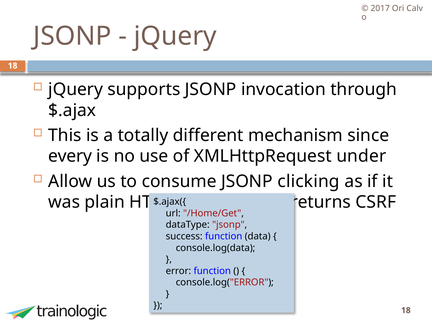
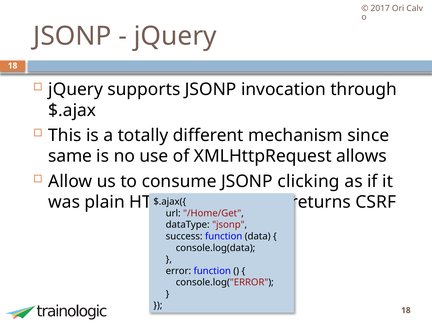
every: every -> same (70, 156)
under: under -> allows (361, 156)
